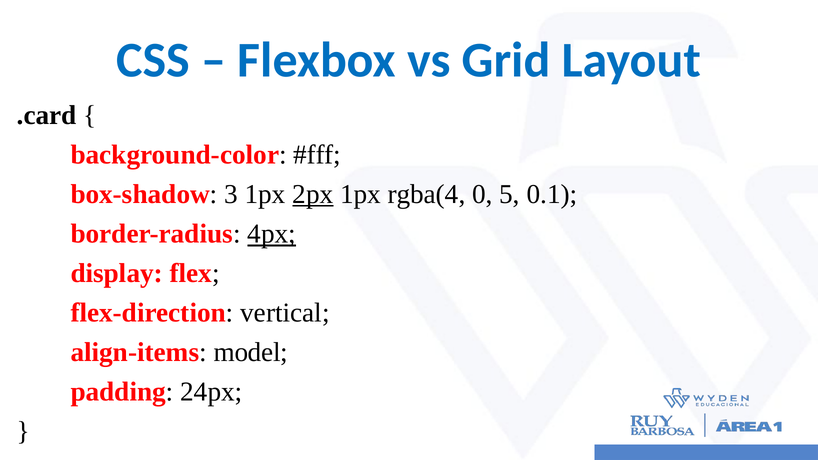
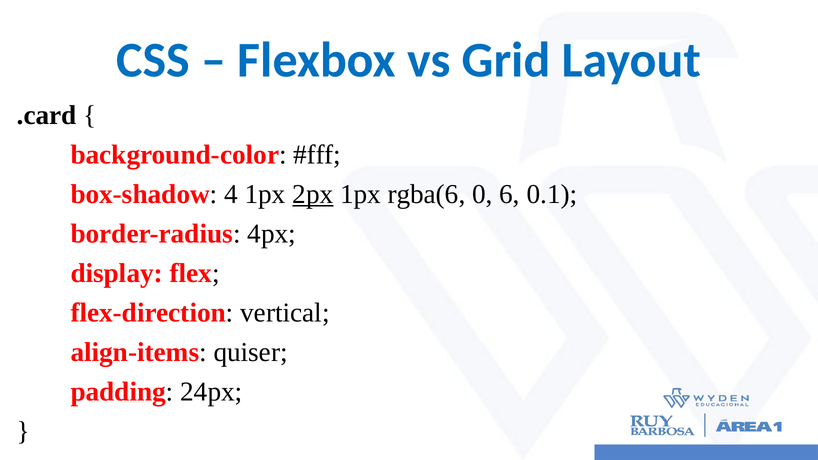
3: 3 -> 4 (231, 194)
rgba(4: rgba(4 -> rgba(6 (427, 194)
5: 5 -> 6 (510, 194)
4px underline: present -> none (272, 234)
model: model -> quiser (251, 352)
